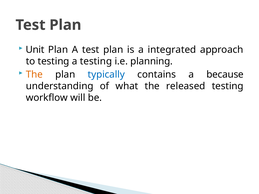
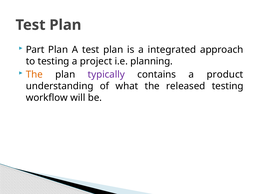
Unit: Unit -> Part (35, 50)
a testing: testing -> project (96, 61)
typically colour: blue -> purple (106, 75)
because: because -> product (225, 75)
